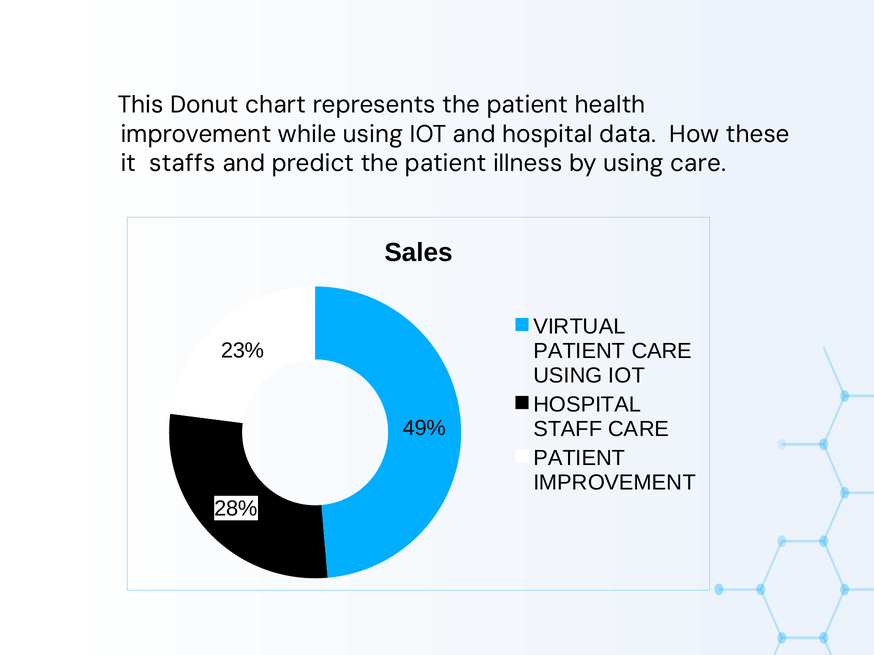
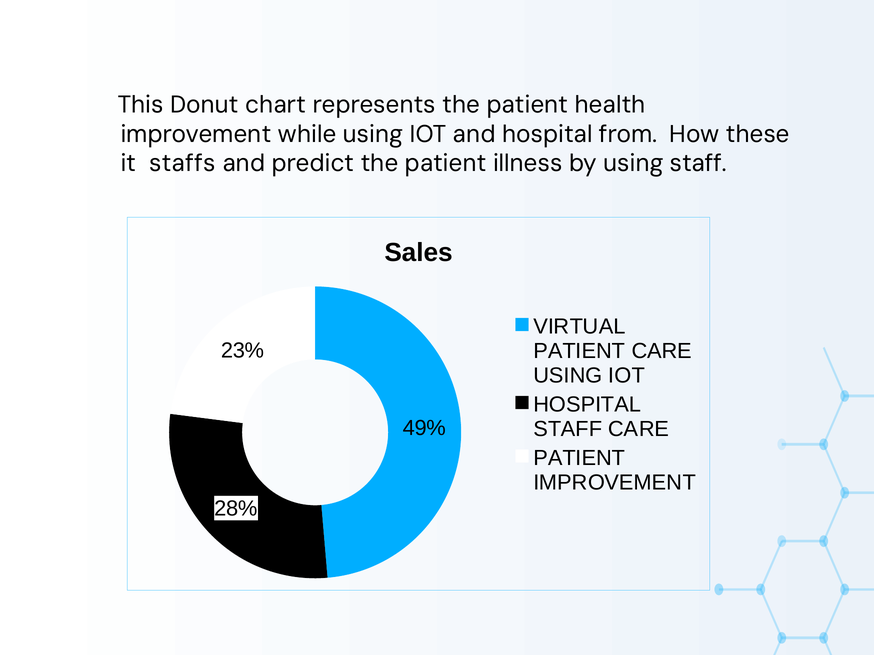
data: data -> from (628, 134)
using care: care -> staff (698, 163)
